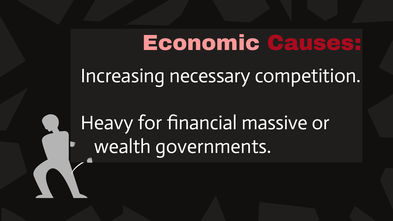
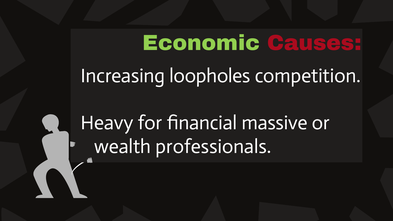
Economic colour: pink -> light green (201, 43)
necessary: necessary -> loopholes (210, 76)
governments: governments -> professionals (213, 147)
